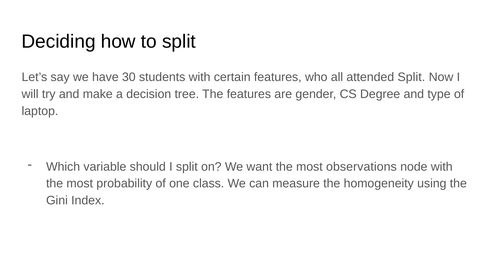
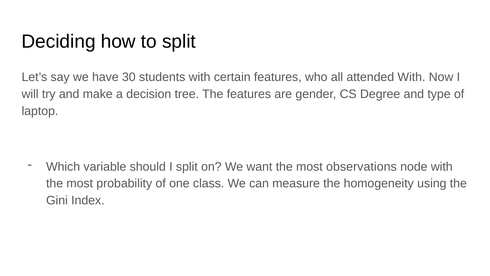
attended Split: Split -> With (411, 77)
